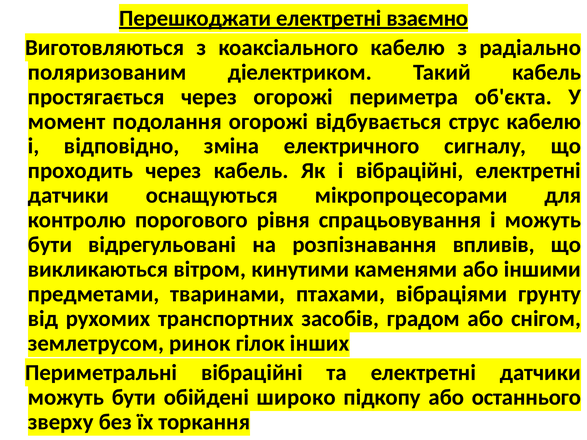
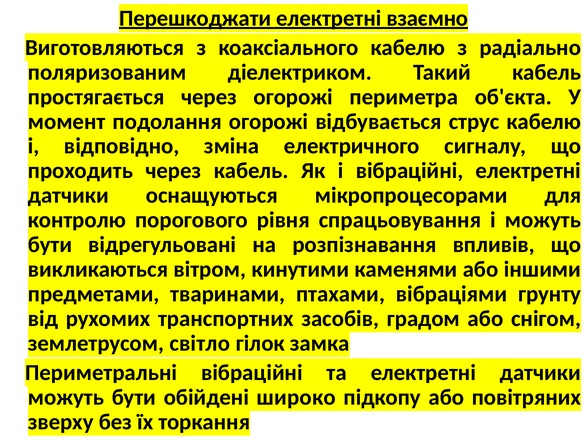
ринок: ринок -> світло (200, 343)
інших: інших -> замка (320, 343)
останнього: останнього -> повітряних (526, 397)
